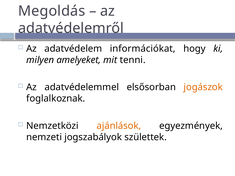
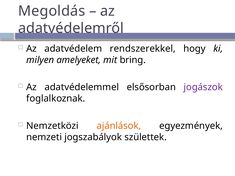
információkat: információkat -> rendszerekkel (143, 49)
tenni: tenni -> bring (133, 60)
jogászok colour: orange -> purple (203, 87)
